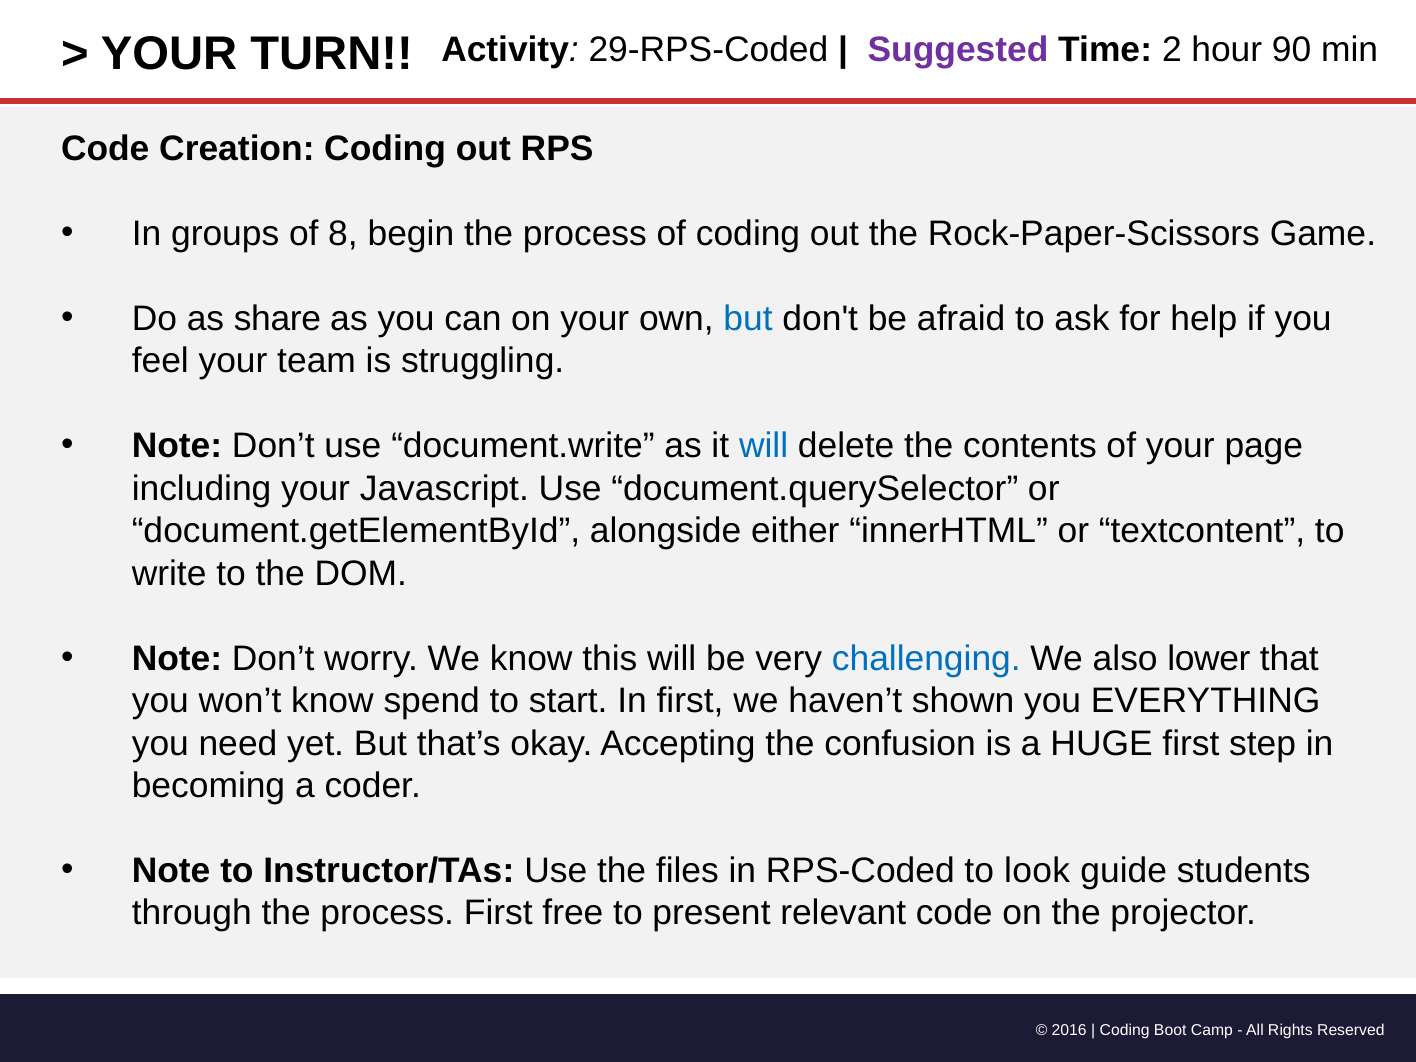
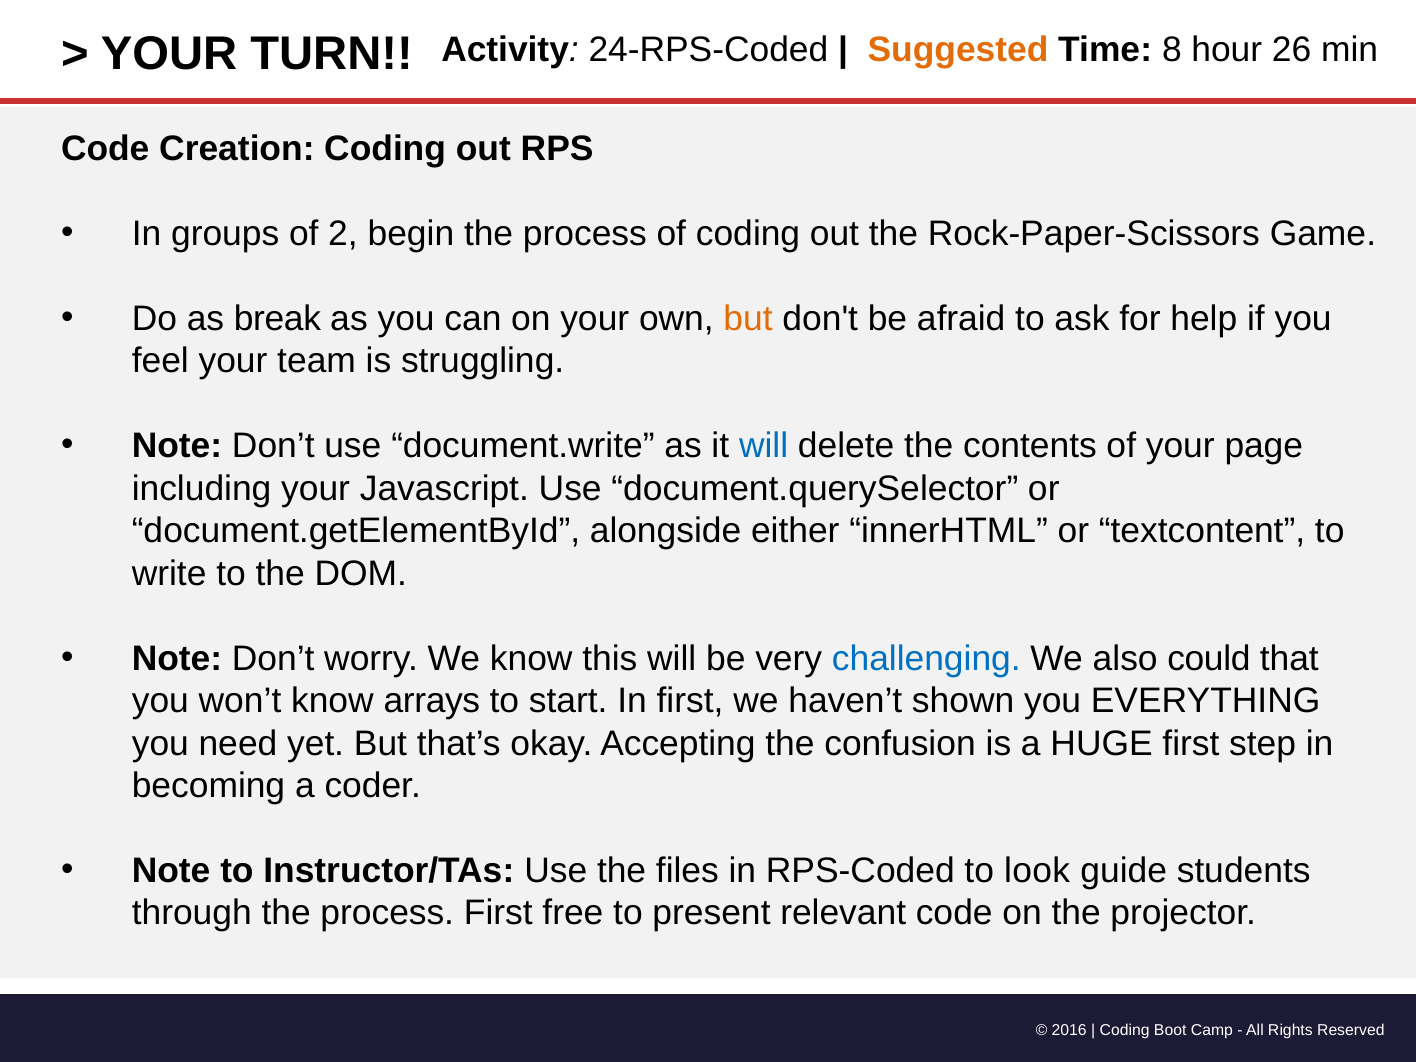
29-RPS-Coded: 29-RPS-Coded -> 24-RPS-Coded (708, 50)
Suggested colour: purple -> orange (958, 50)
2: 2 -> 8 (1172, 50)
90: 90 -> 26 (1292, 50)
8: 8 -> 2 (343, 234)
share: share -> break (277, 319)
but colour: blue -> orange (748, 319)
lower: lower -> could (1209, 658)
spend: spend -> arrays (432, 701)
